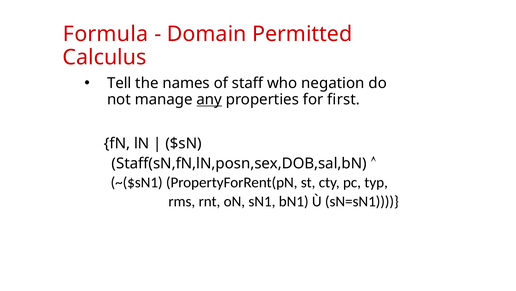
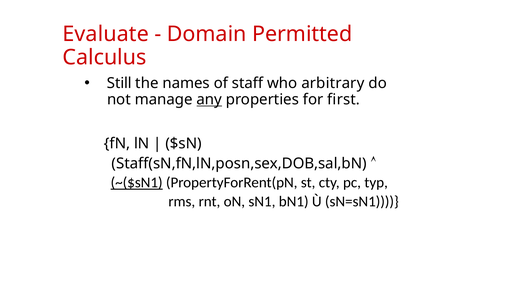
Formula: Formula -> Evaluate (106, 34)
Tell: Tell -> Still (119, 83)
negation: negation -> arbitrary (333, 83)
~($sN1 underline: none -> present (137, 182)
